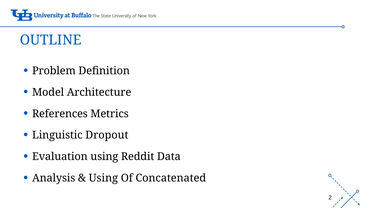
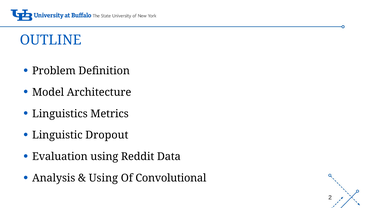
References: References -> Linguistics (60, 113)
Concatenated: Concatenated -> Convolutional (171, 178)
